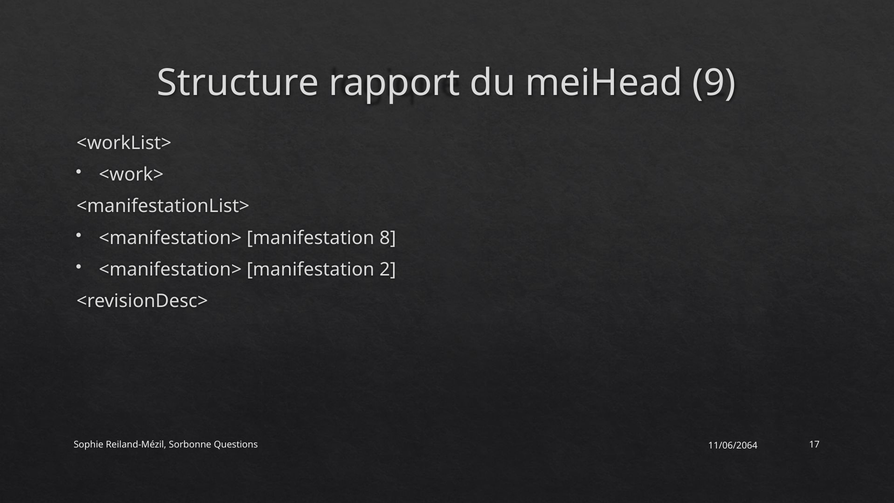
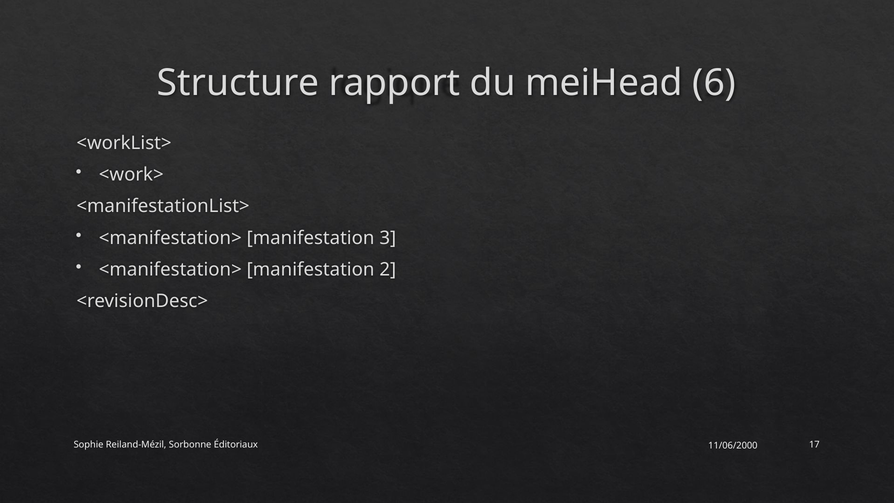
9: 9 -> 6 (714, 83)
8: 8 -> 3 (388, 238)
Questions: Questions -> Éditoriaux (236, 445)
11/06/2064: 11/06/2064 -> 11/06/2000 (733, 445)
